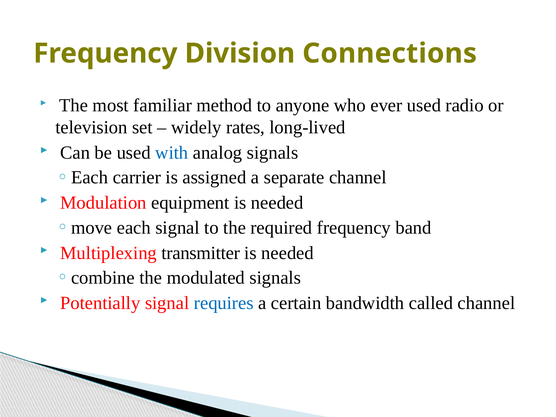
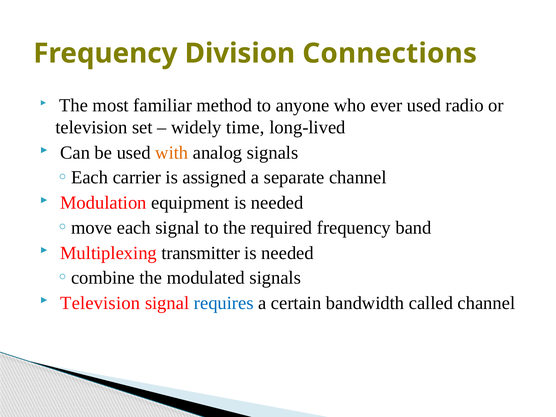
rates: rates -> time (245, 127)
with colour: blue -> orange (172, 153)
Potentially: Potentially -> Television (100, 303)
